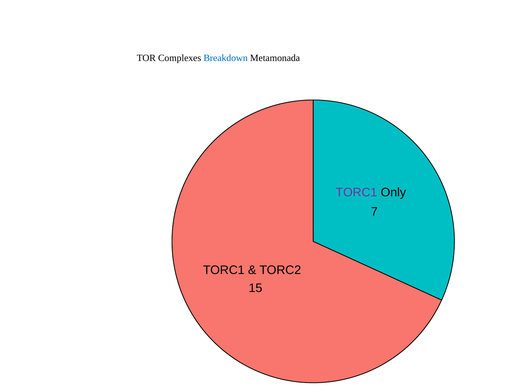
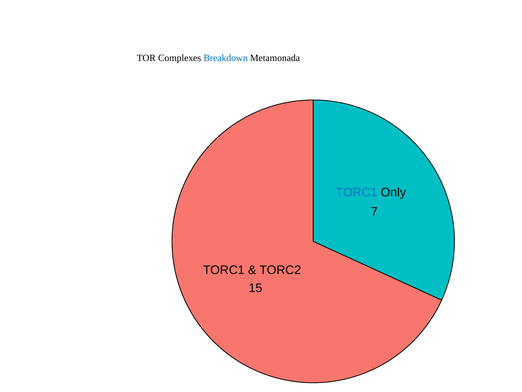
TORC1 colour: purple -> blue (356, 192)
